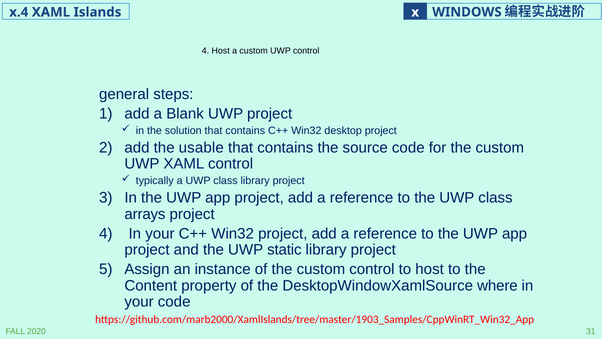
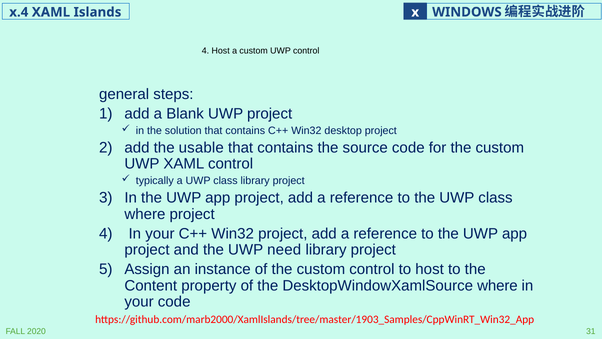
arrays: arrays -> where (145, 214)
static: static -> need (284, 250)
